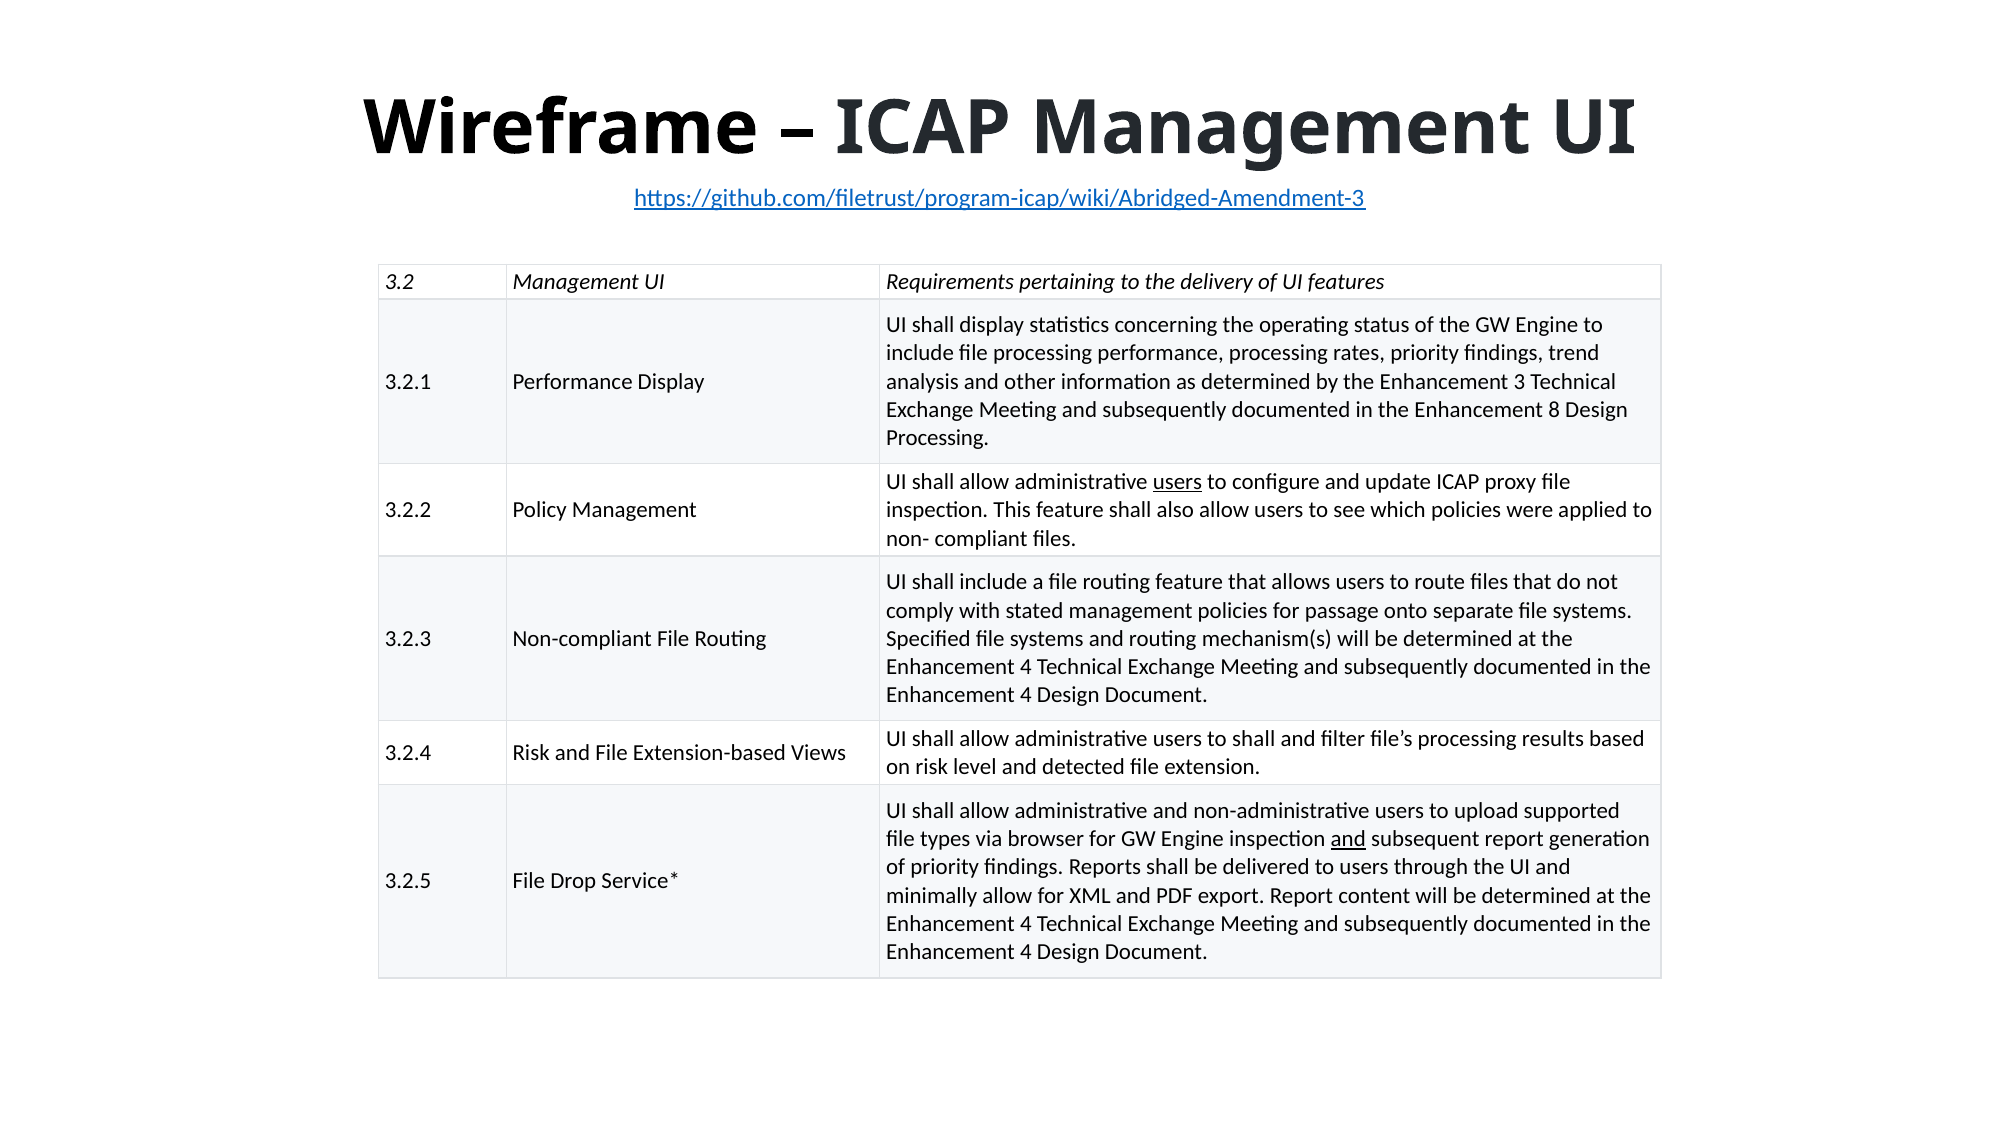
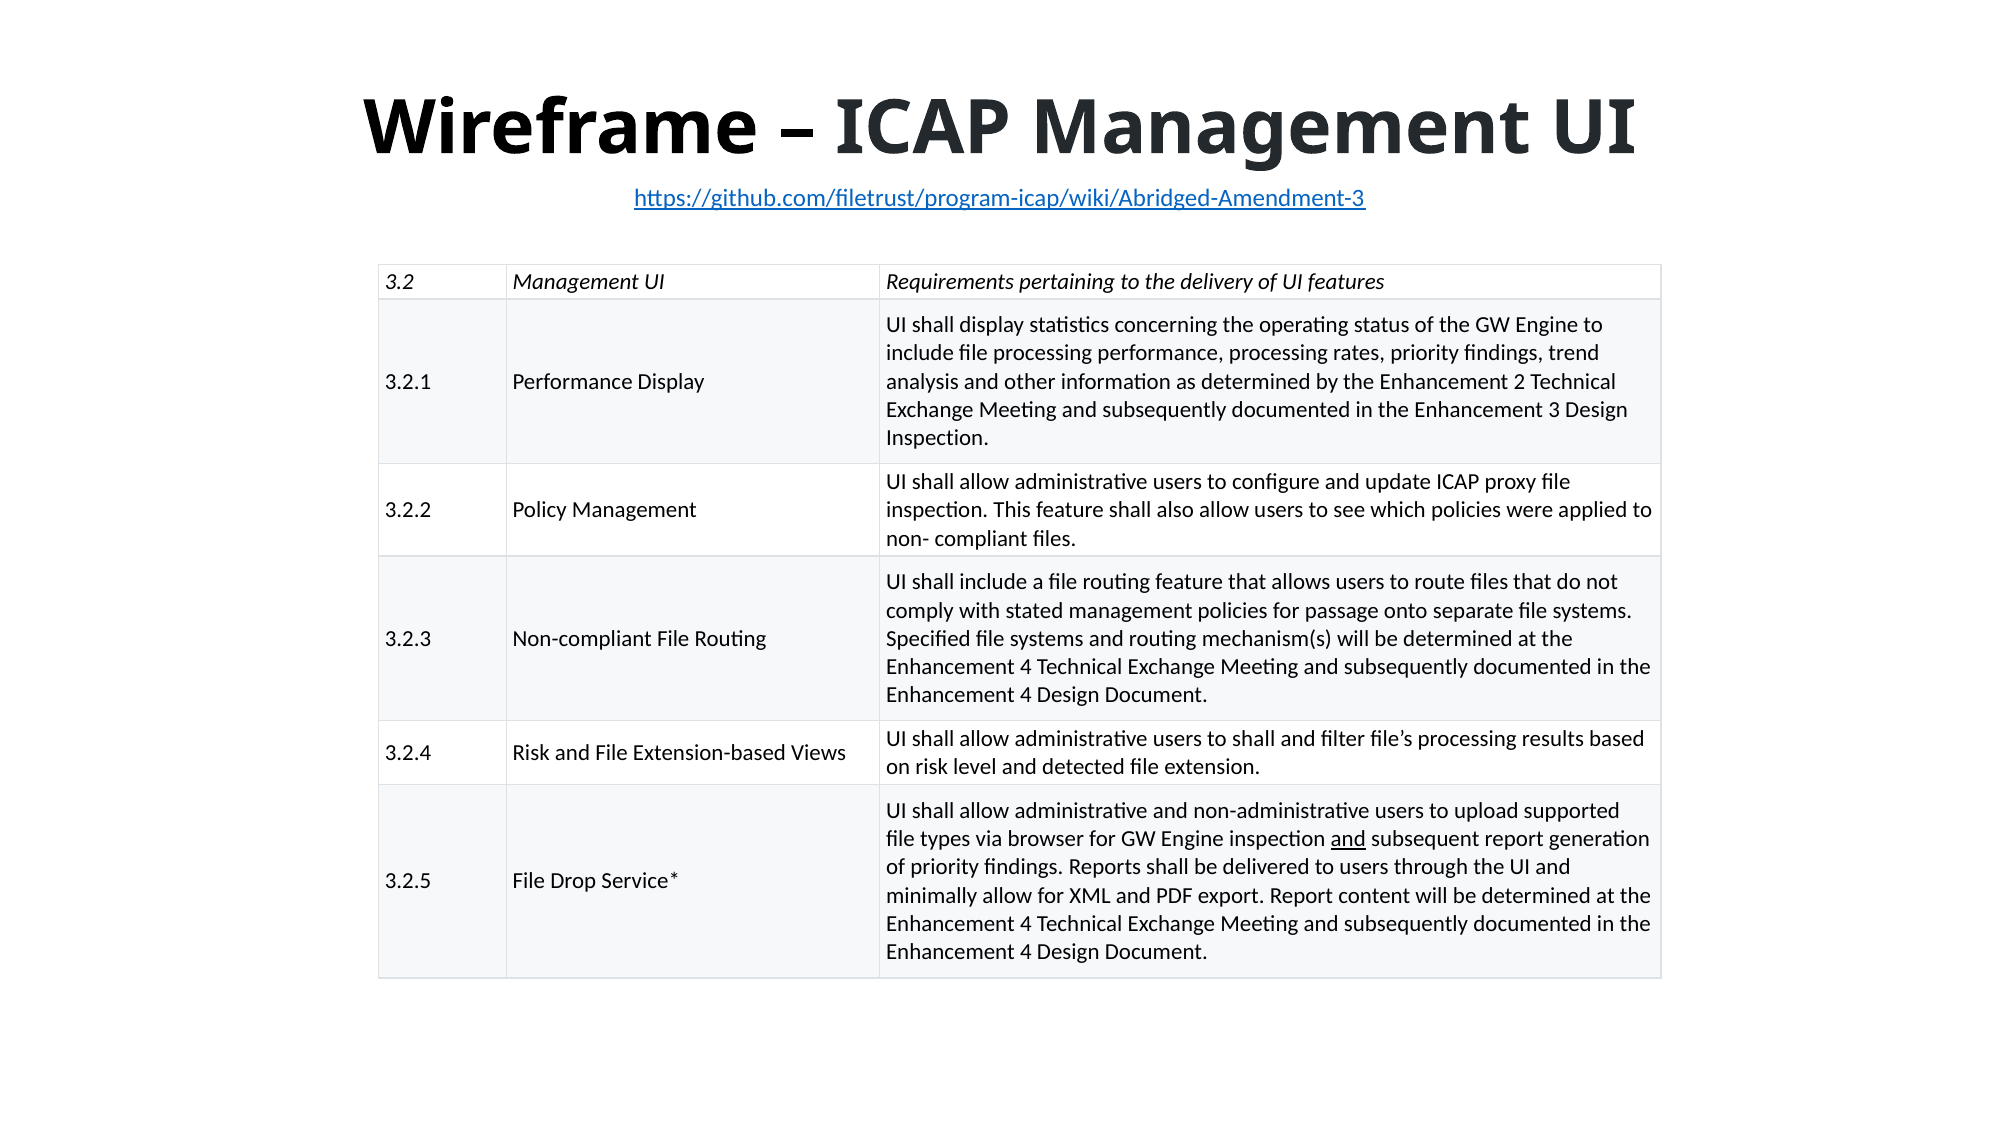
3: 3 -> 2 (1520, 382)
8: 8 -> 3 (1554, 410)
Processing: Processing -> Inspection (938, 438)
users underline: present -> none (1178, 482)
